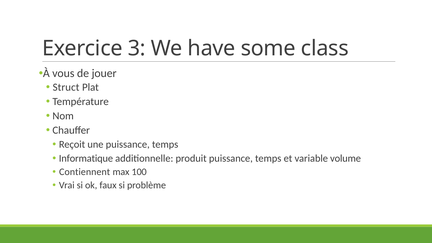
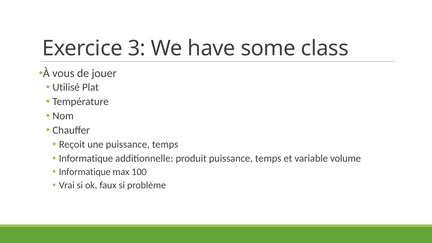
Struct: Struct -> Utilisé (66, 87)
Contiennent: Contiennent -> Informatique (85, 172)
